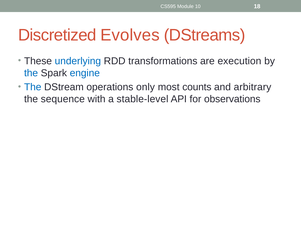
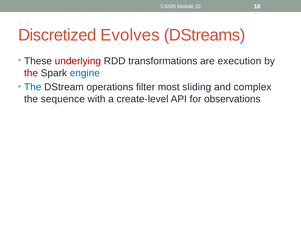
underlying colour: blue -> red (78, 61)
the colour: blue -> red (31, 73)
only: only -> filter (146, 87)
counts: counts -> sliding (197, 87)
arbitrary: arbitrary -> complex (253, 87)
stable-level: stable-level -> create-level (143, 99)
